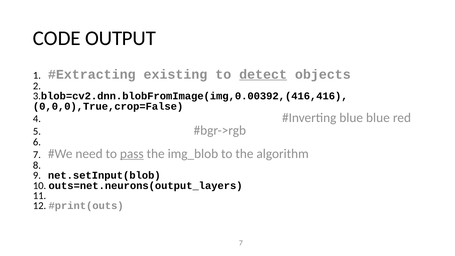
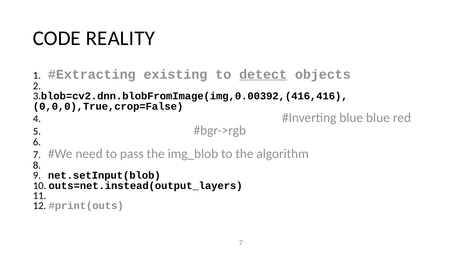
OUTPUT: OUTPUT -> REALITY (120, 38)
pass underline: present -> none (132, 154)
outs=net.neurons(output_layers: outs=net.neurons(output_layers -> outs=net.instead(output_layers (146, 186)
